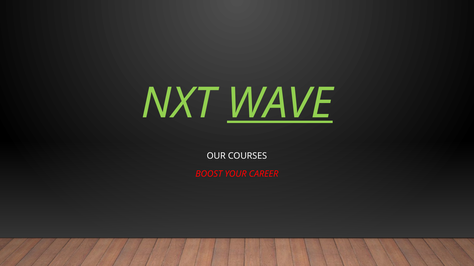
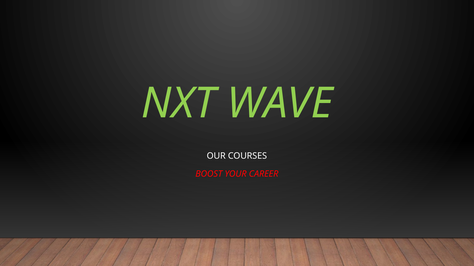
WAVE underline: present -> none (280, 104)
